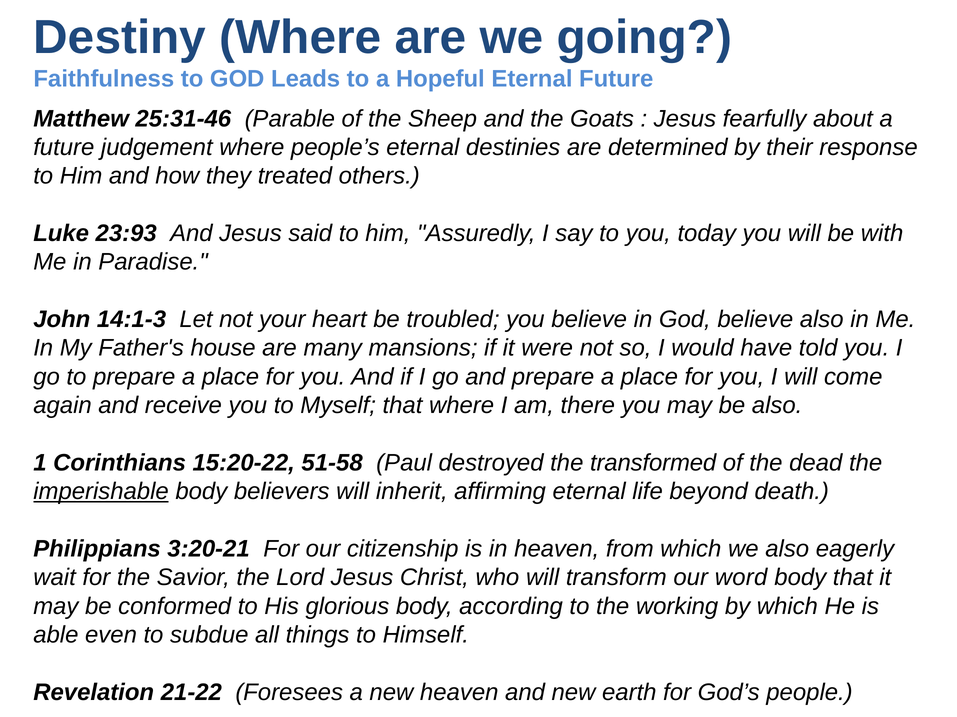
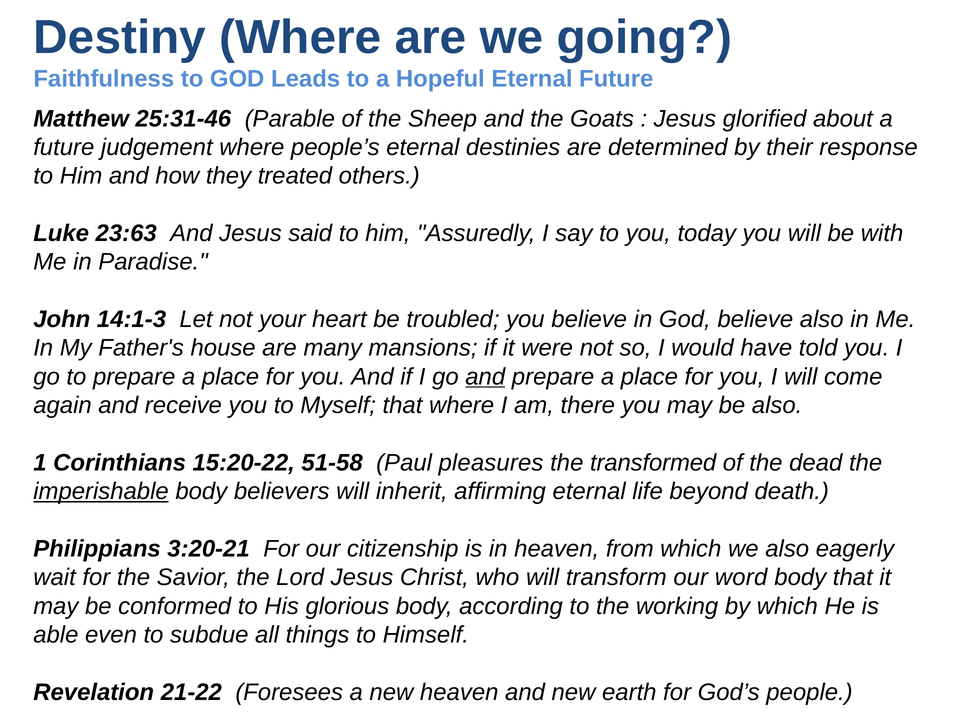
fearfully: fearfully -> glorified (765, 119)
23:93: 23:93 -> 23:63 (126, 234)
and underline: none -> present (485, 377)
destroyed: destroyed -> pleasures (491, 463)
